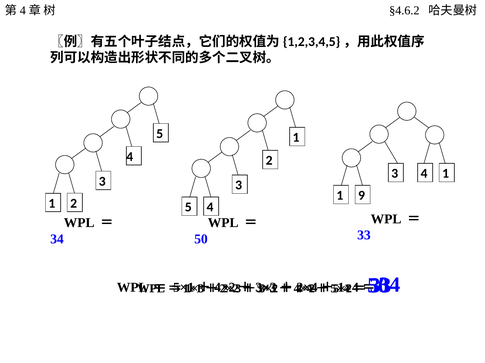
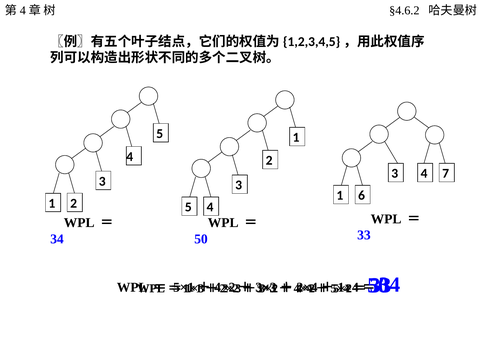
1: 1 -> 7 (446, 174)
9: 9 -> 6 (362, 196)
